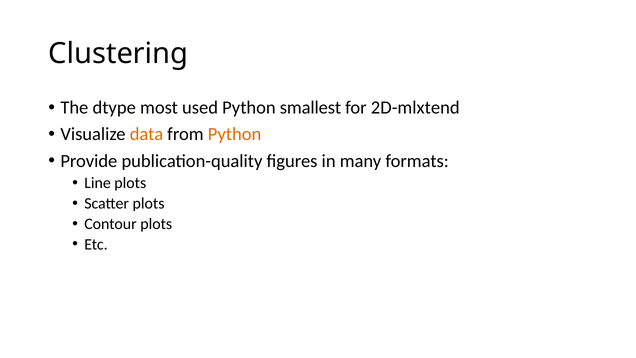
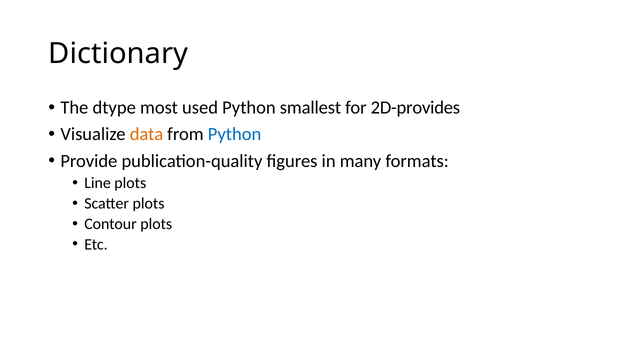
Clustering: Clustering -> Dictionary (118, 53)
2D-mlxtend: 2D-mlxtend -> 2D-provides (415, 108)
Python colour: orange -> blue (235, 134)
